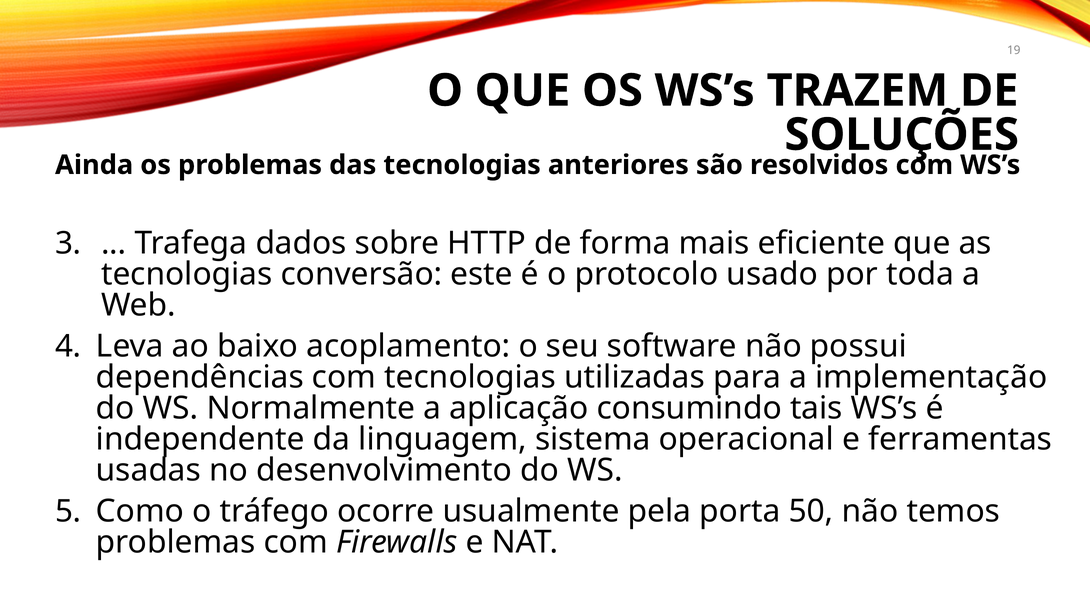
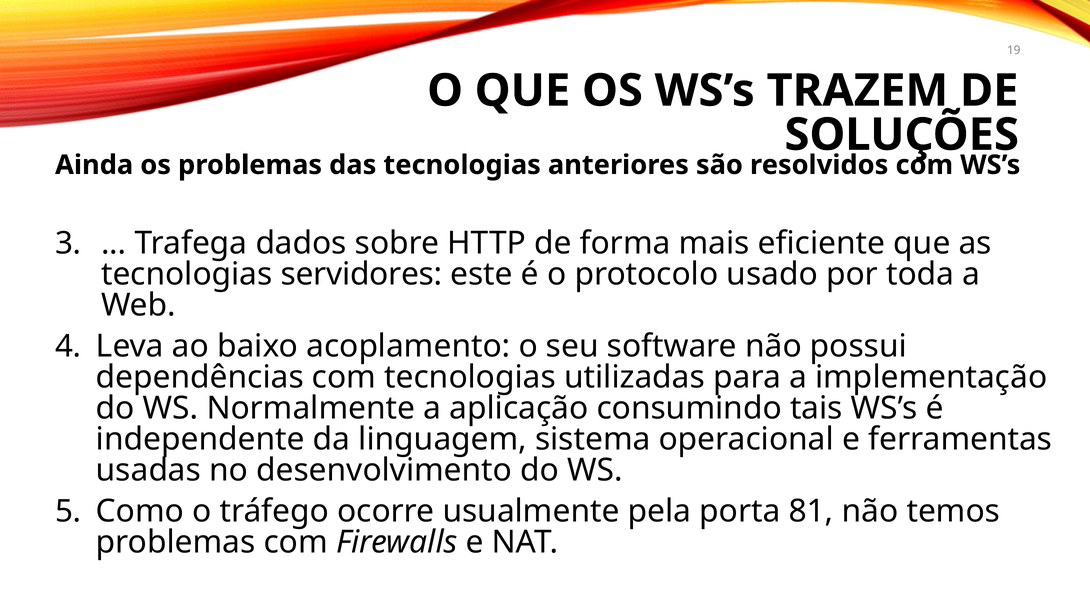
conversão: conversão -> servidores (362, 274)
50: 50 -> 81 (811, 511)
